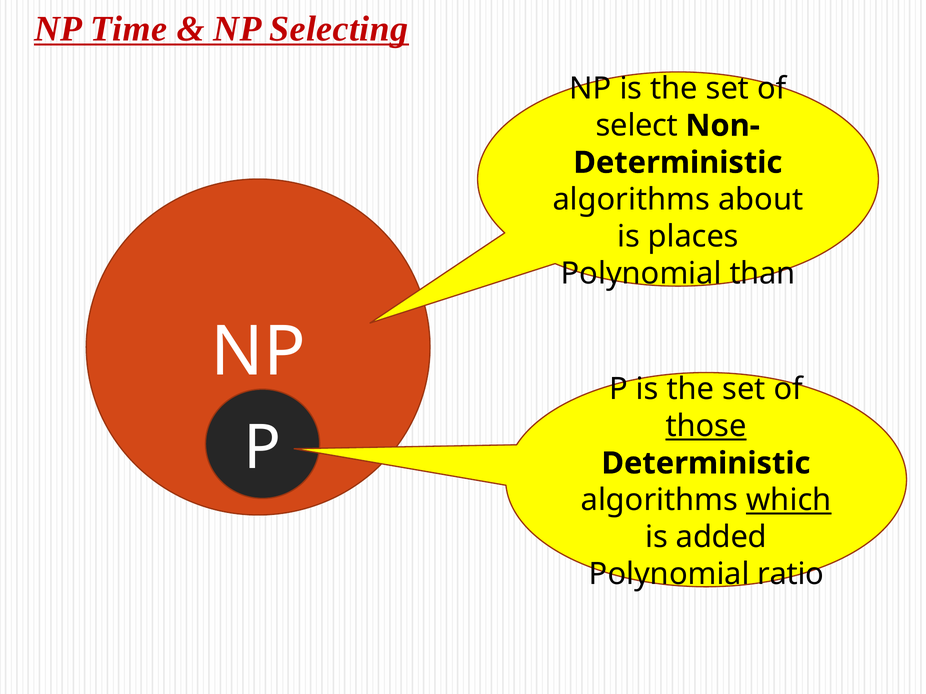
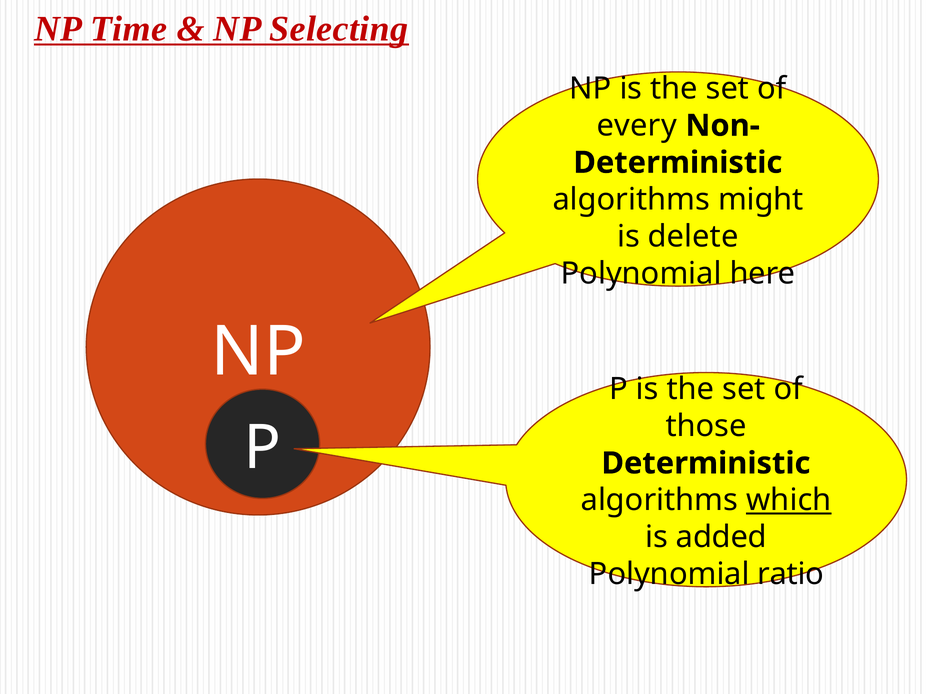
select: select -> every (637, 126)
about: about -> might (761, 200)
places: places -> delete (693, 237)
than: than -> here (763, 274)
those underline: present -> none (706, 427)
